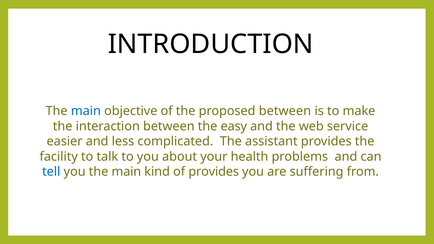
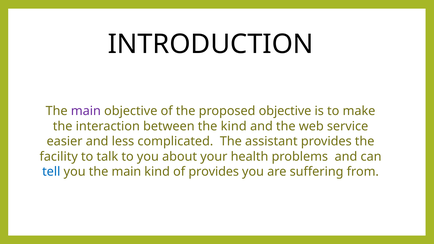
main colour: blue -> purple (86, 111)
proposed between: between -> objective (285, 111)
the easy: easy -> kind (234, 126)
